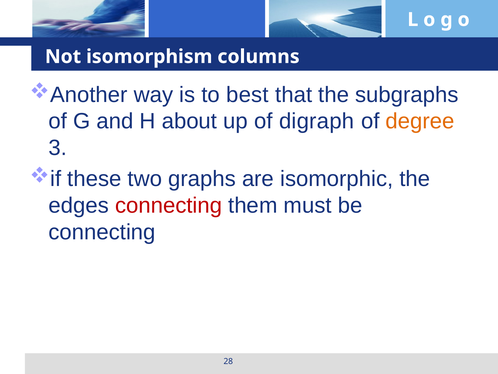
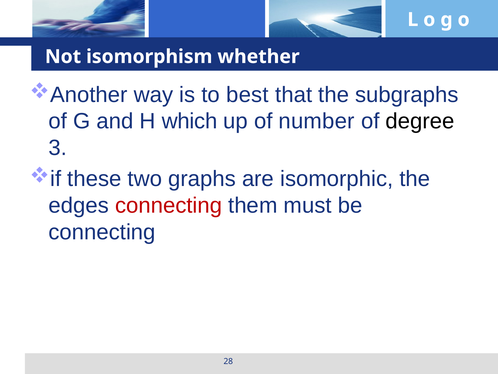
columns: columns -> whether (259, 57)
about: about -> which (190, 121)
digraph: digraph -> number (317, 121)
degree colour: orange -> black (420, 121)
